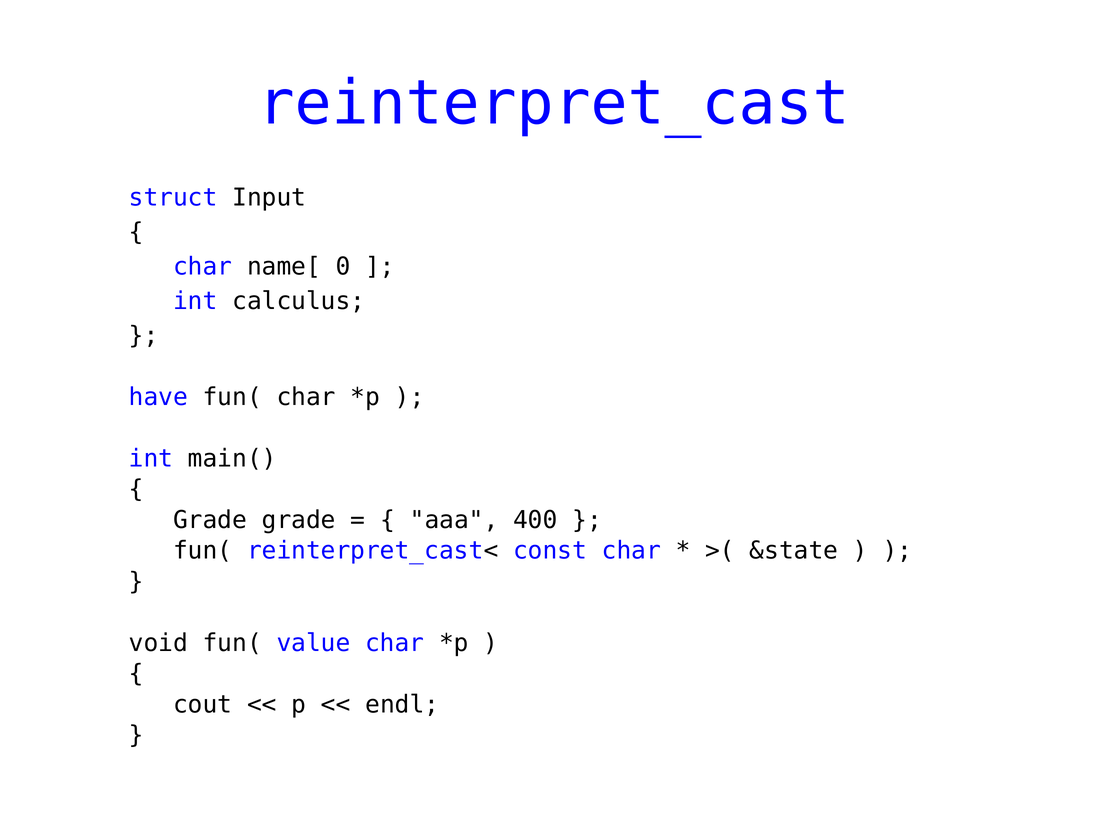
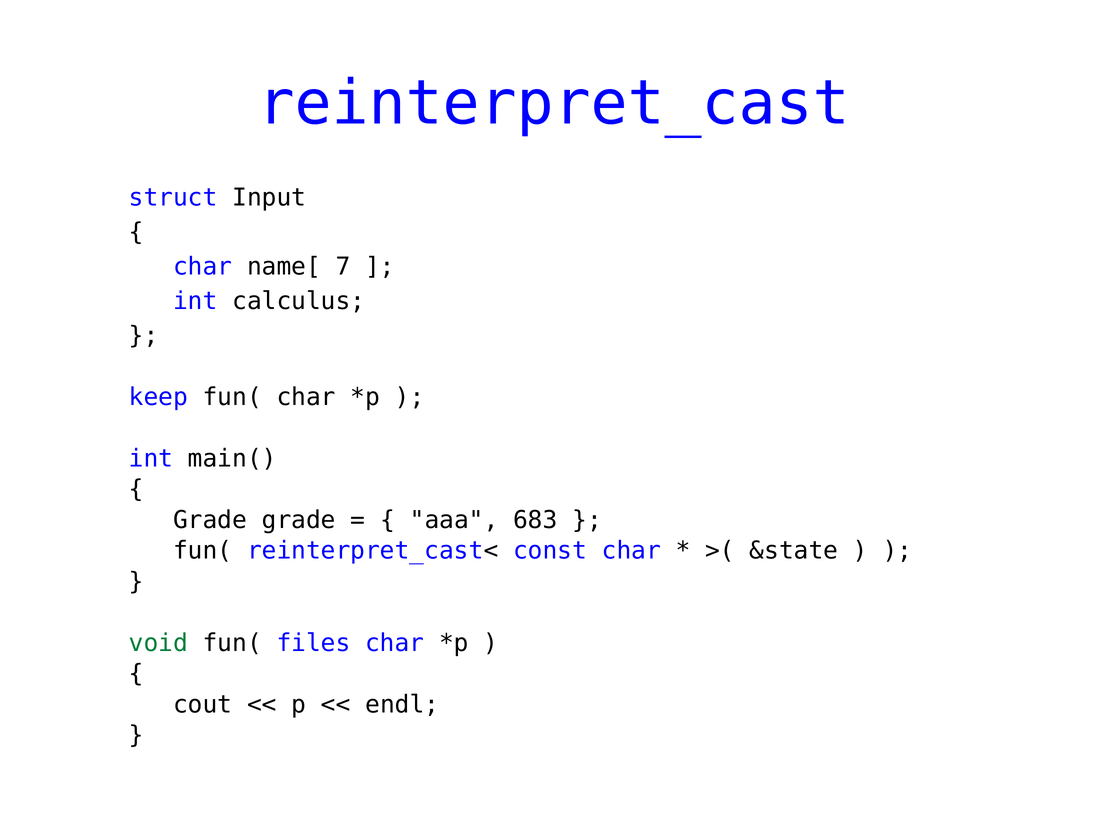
0: 0 -> 7 (343, 267)
have: have -> keep (158, 397)
400: 400 -> 683 (535, 520)
void colour: black -> green (158, 643)
value: value -> files (314, 643)
